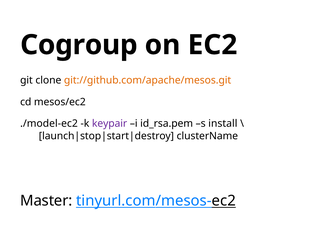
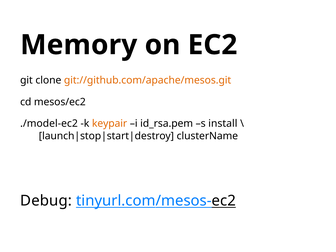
Cogroup: Cogroup -> Memory (79, 45)
keypair colour: purple -> orange (110, 124)
Master: Master -> Debug (46, 201)
